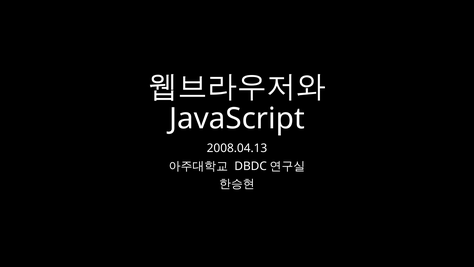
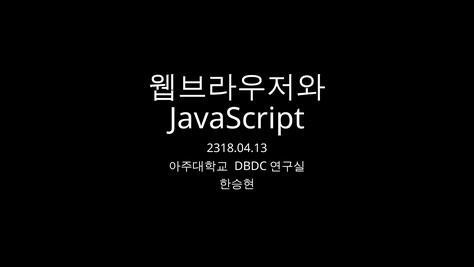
2008.04.13: 2008.04.13 -> 2318.04.13 (237, 148)
